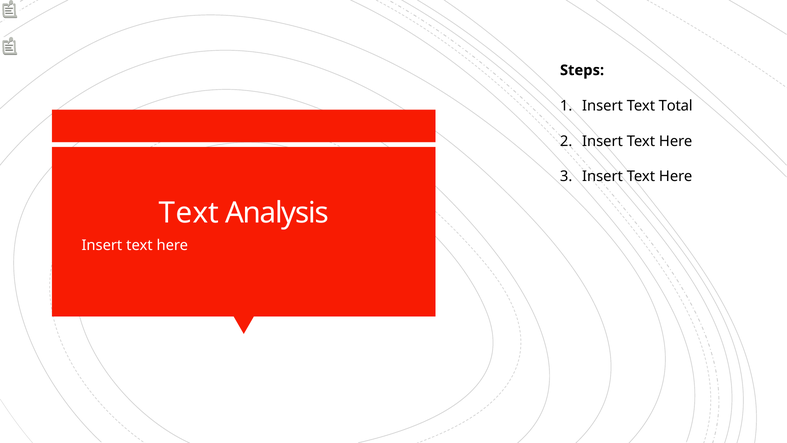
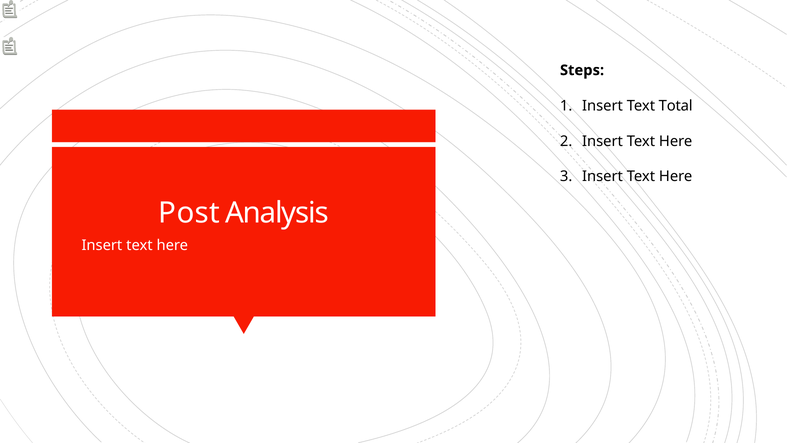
Text: Text -> Post (189, 213)
